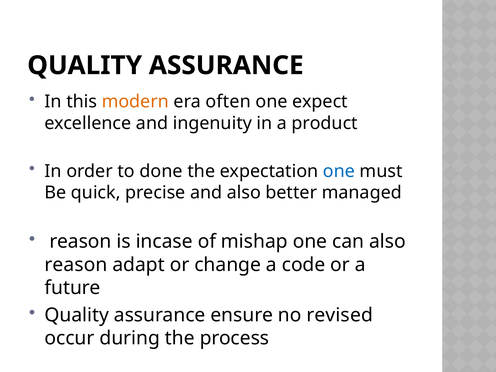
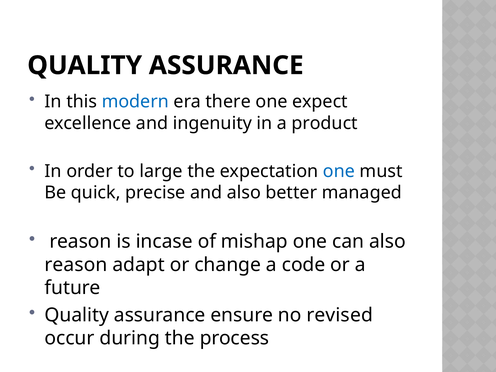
modern colour: orange -> blue (135, 102)
often: often -> there (228, 102)
done: done -> large (161, 171)
